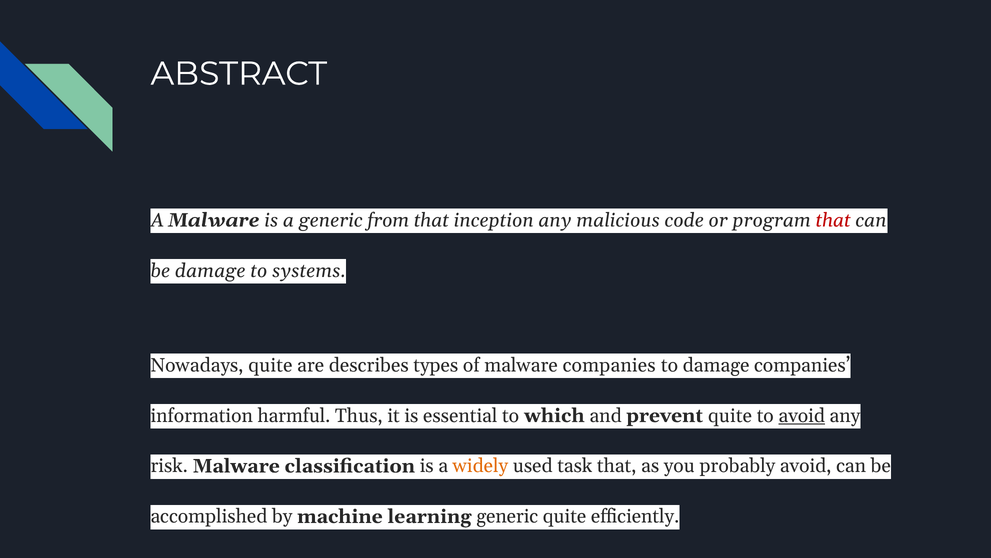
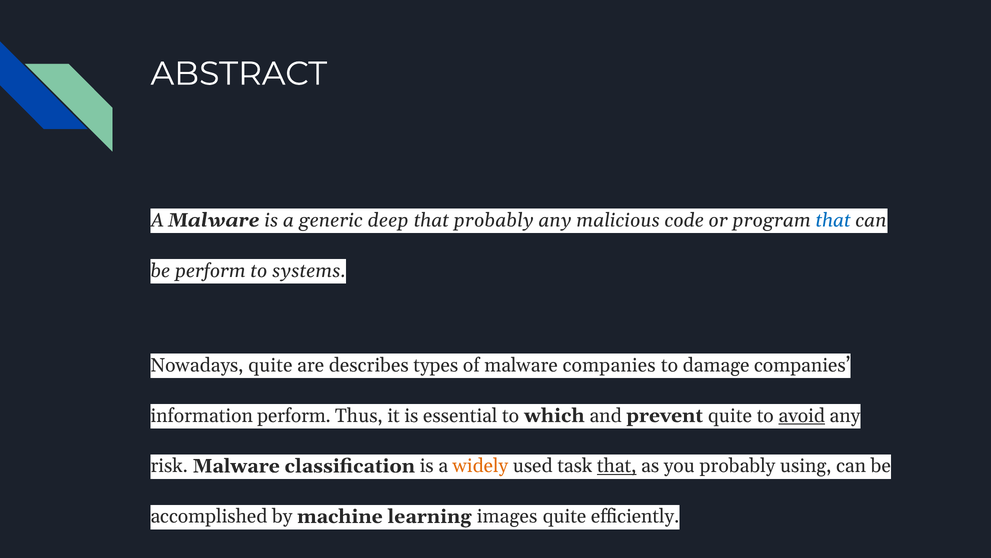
from: from -> deep (388, 220)
that inception: inception -> probably (494, 220)
that colour: red -> blue (833, 220)
be damage: damage -> perform (210, 270)
information harmful: harmful -> perform (294, 415)
that underline: none -> present (617, 466)
probably avoid: avoid -> using (806, 466)
learning generic: generic -> images (507, 516)
